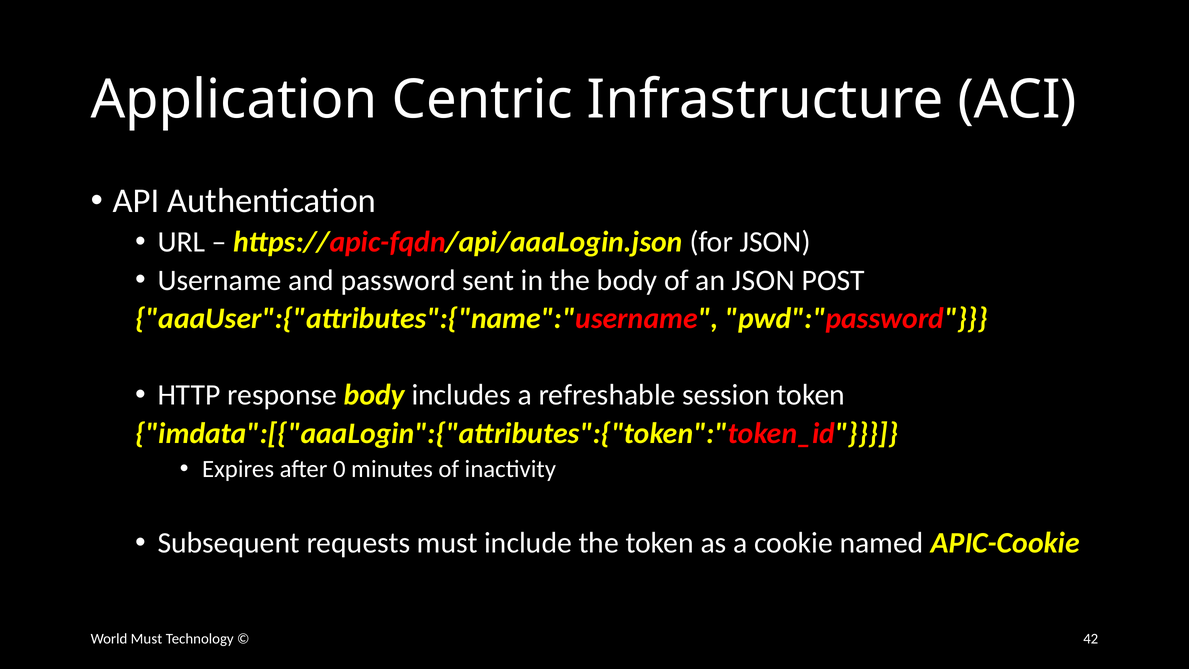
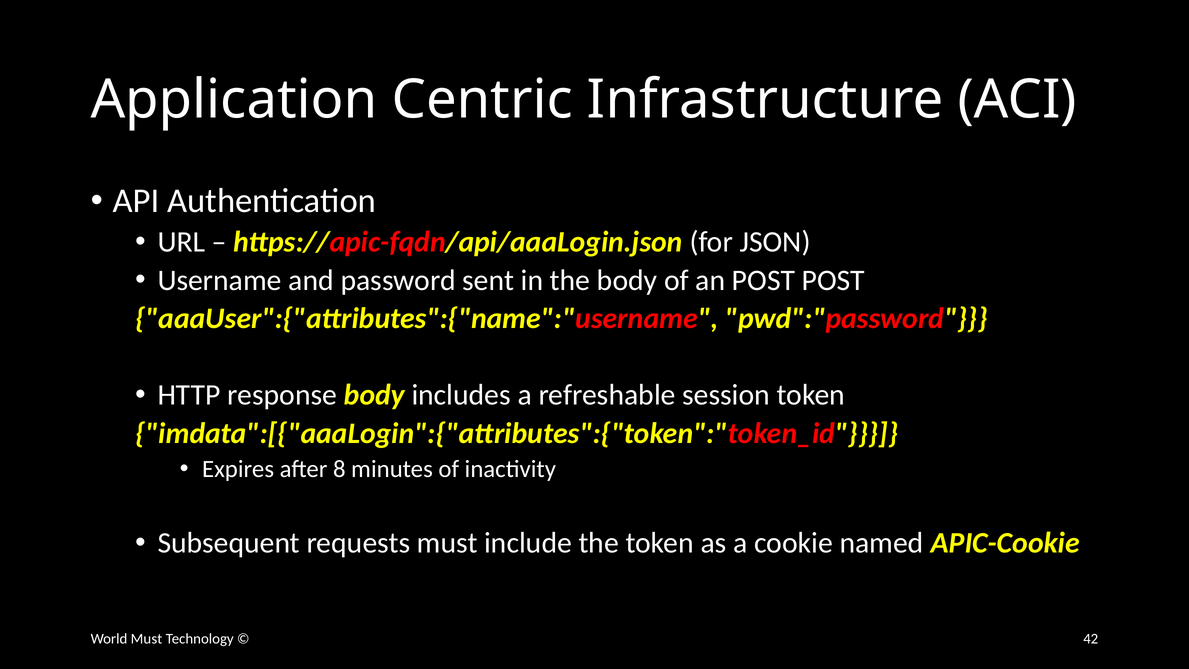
an JSON: JSON -> POST (764, 280)
0: 0 -> 8 (339, 469)
